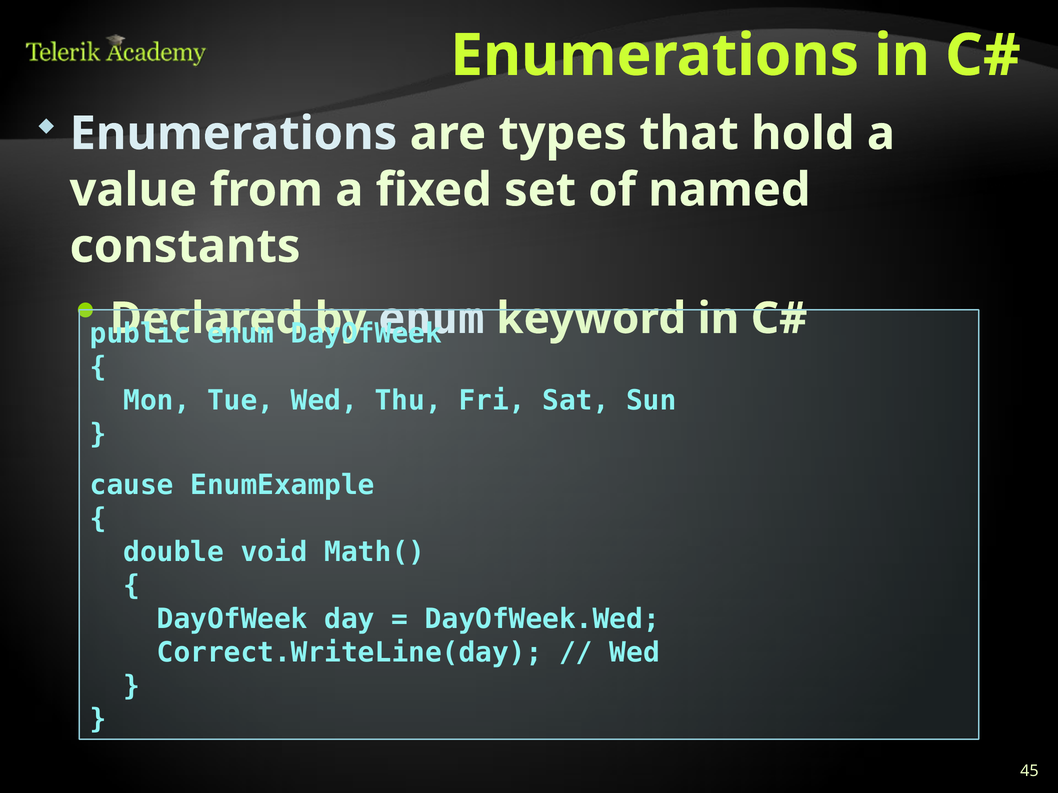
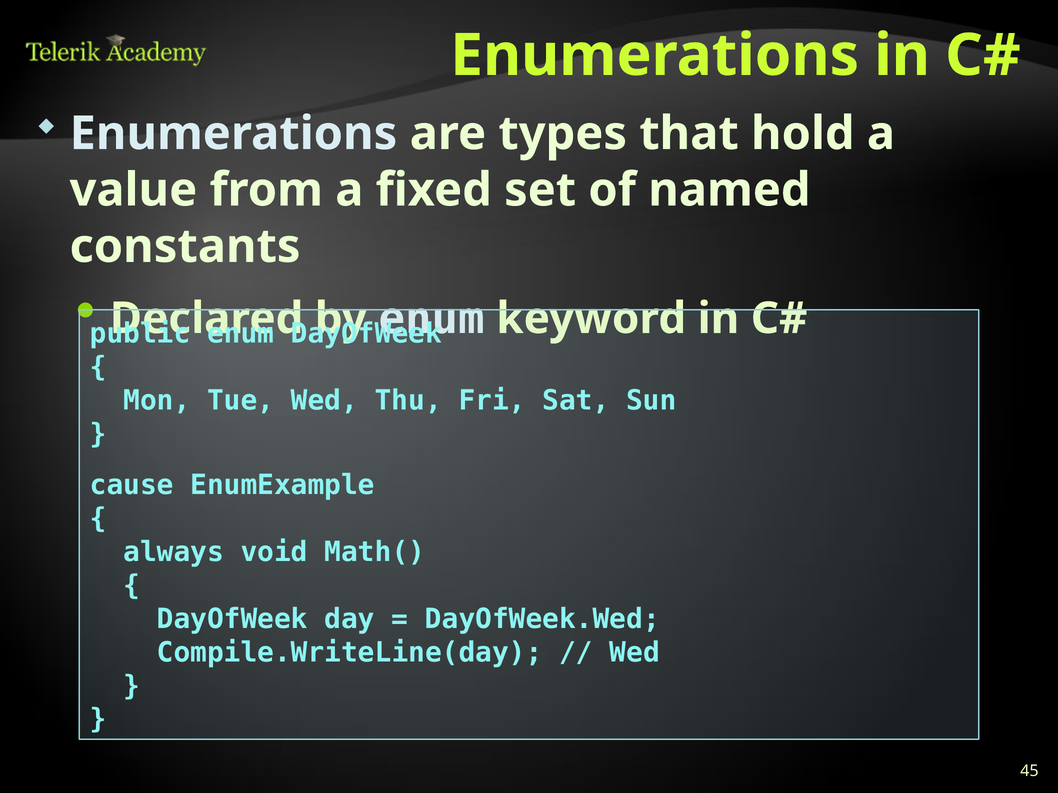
double: double -> always (174, 552)
Correct.WriteLine(day: Correct.WriteLine(day -> Compile.WriteLine(day (350, 653)
